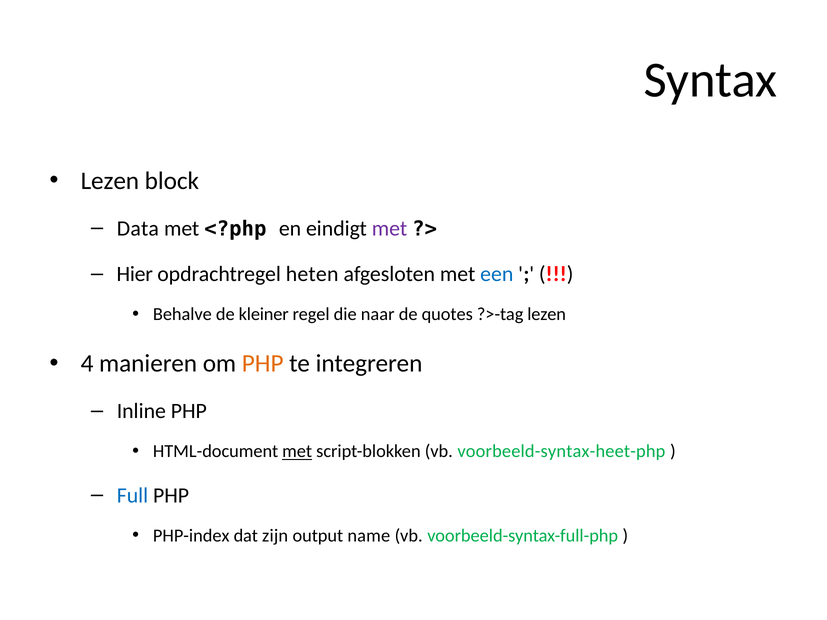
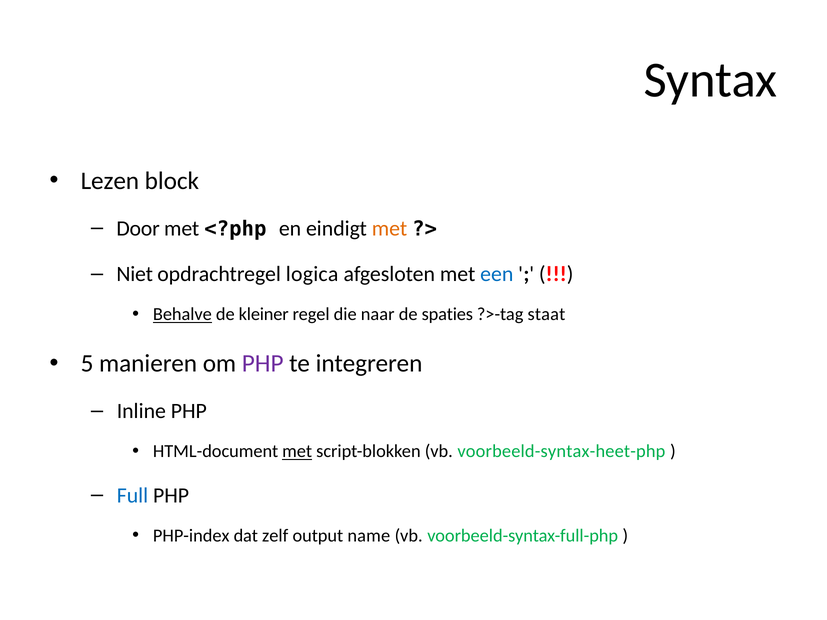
Data: Data -> Door (138, 228)
met colour: purple -> orange (390, 228)
Hier: Hier -> Niet (135, 274)
heten: heten -> logica (312, 274)
Behalve underline: none -> present (182, 315)
quotes: quotes -> spaties (447, 315)
?>-tag lezen: lezen -> staat (546, 315)
4: 4 -> 5 (87, 364)
PHP colour: orange -> purple (263, 364)
zijn: zijn -> zelf (275, 536)
